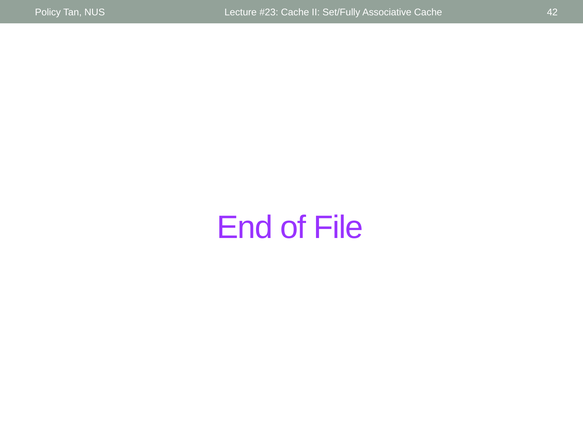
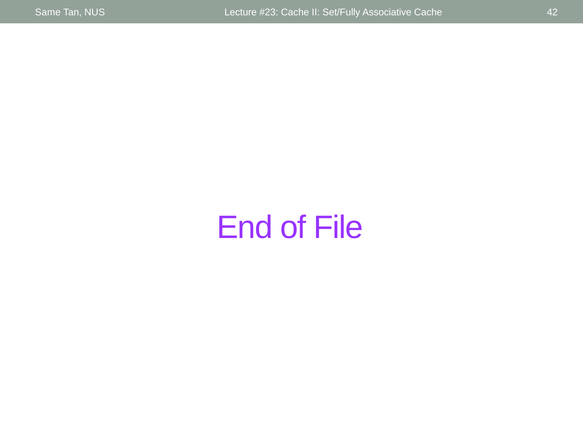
Policy: Policy -> Same (48, 12)
